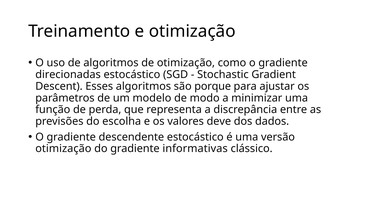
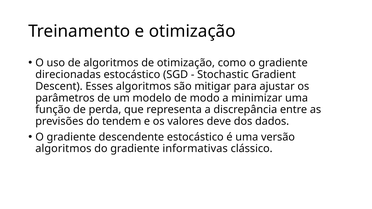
porque: porque -> mitigar (213, 86)
escolha: escolha -> tendem (122, 121)
otimização: otimização -> algoritmos (63, 149)
